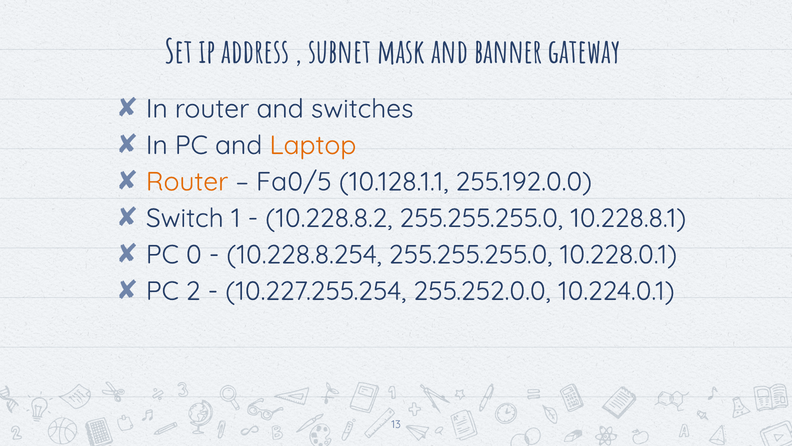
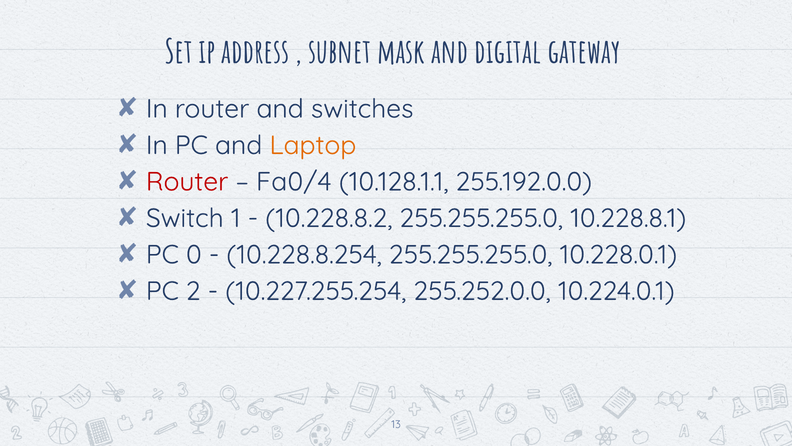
banner: banner -> digital (508, 53)
Router colour: orange -> red (187, 182)
Fa0/5: Fa0/5 -> Fa0/4 (294, 182)
